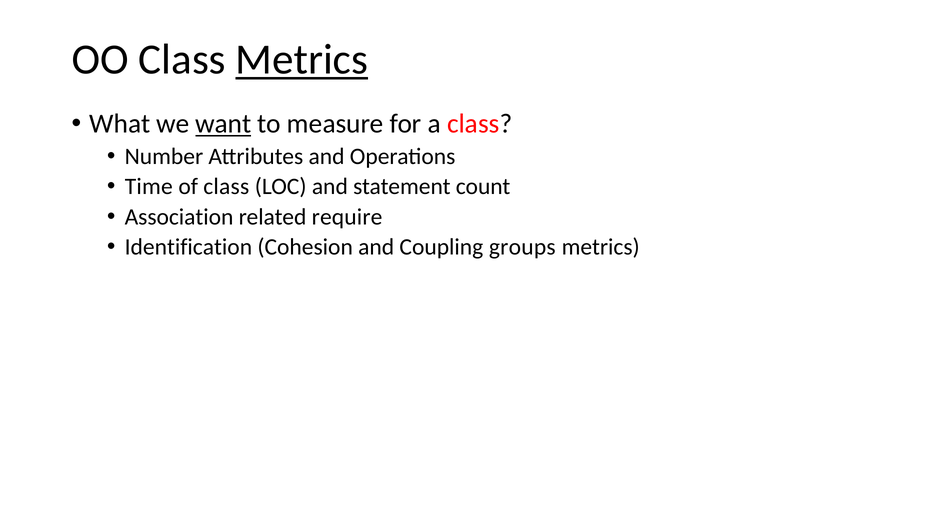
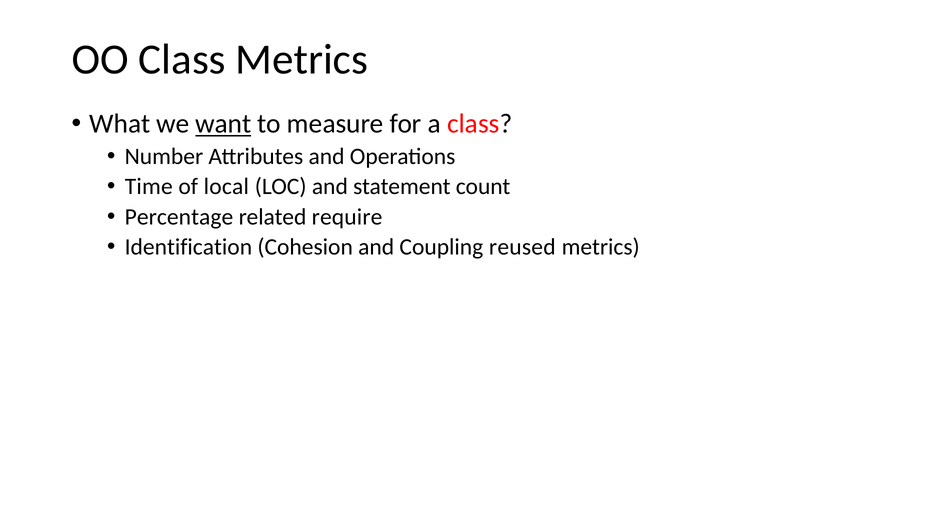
Metrics underline: present -> none (302, 60)
of class: class -> local (226, 187)
Association: Association -> Percentage (179, 217)
groups: groups -> reused (522, 247)
